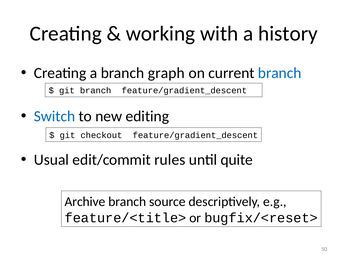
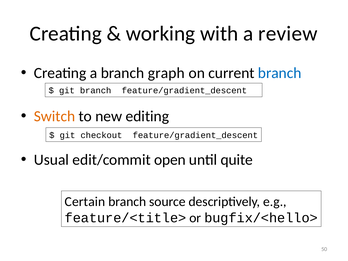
history: history -> review (288, 34)
Switch colour: blue -> orange (55, 116)
rules: rules -> open (170, 160)
Archive: Archive -> Certain (85, 202)
bugfix/<reset>: bugfix/<reset> -> bugfix/<hello> (261, 218)
